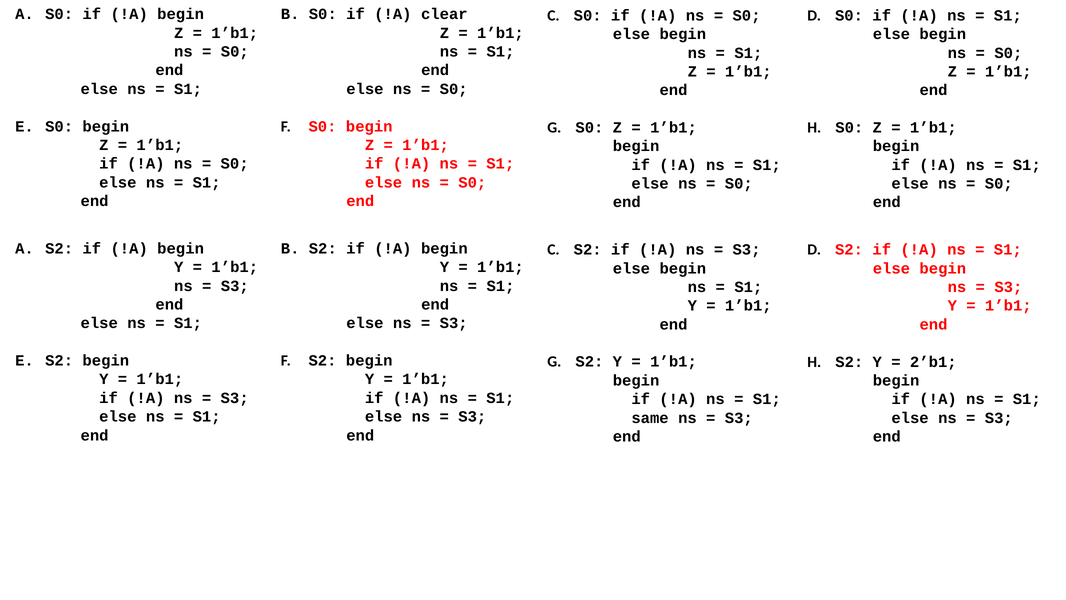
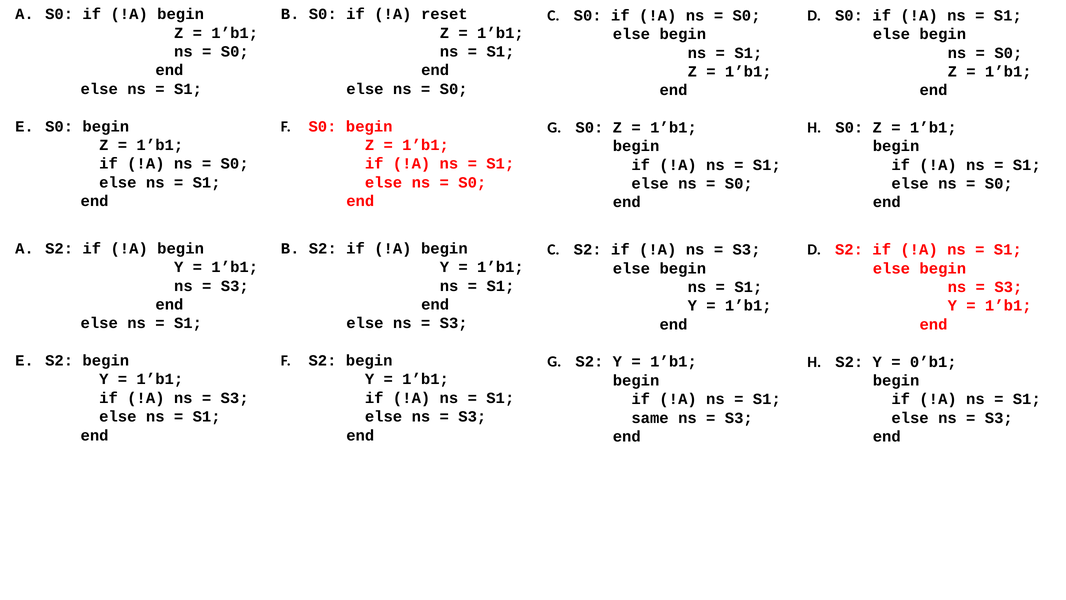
clear: clear -> reset (444, 14)
2’b1: 2’b1 -> 0’b1 (933, 362)
